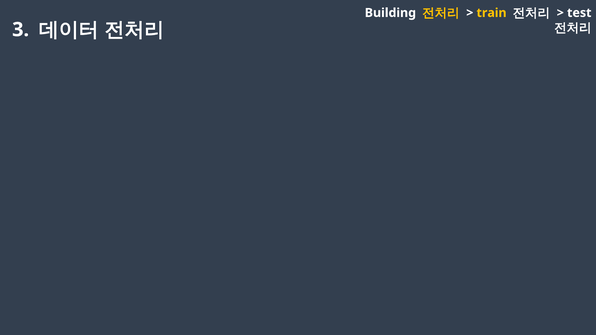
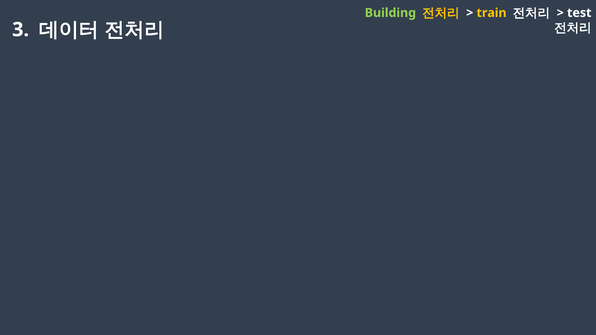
Building colour: white -> light green (390, 13)
